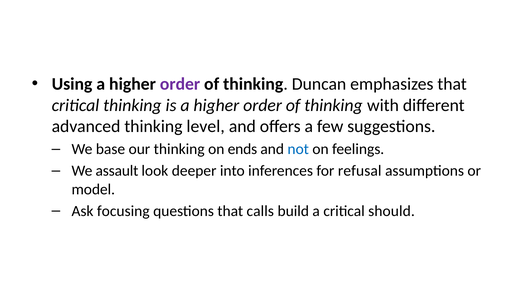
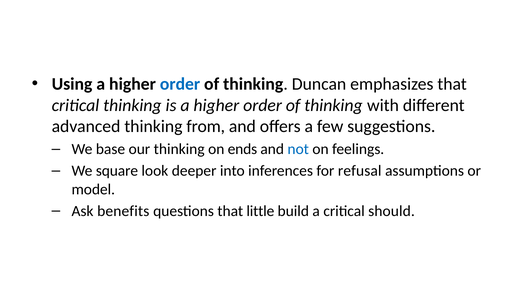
order colour: purple -> blue (180, 84)
level: level -> from (206, 126)
assault: assault -> square (117, 171)
focusing: focusing -> benefits (123, 211)
calls: calls -> little (260, 211)
